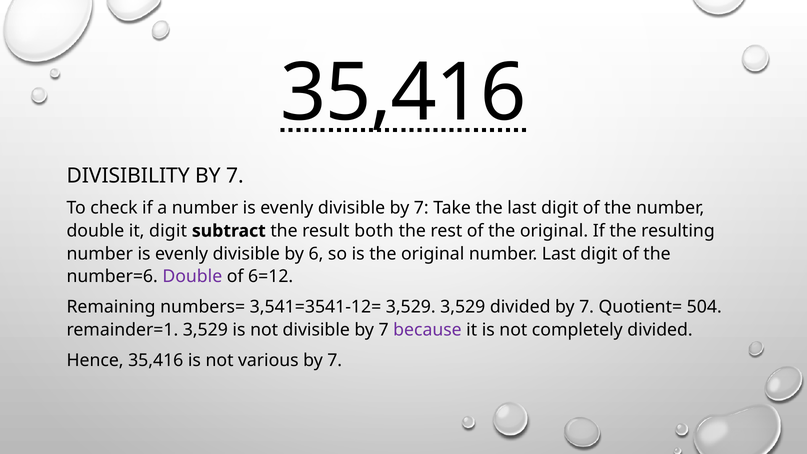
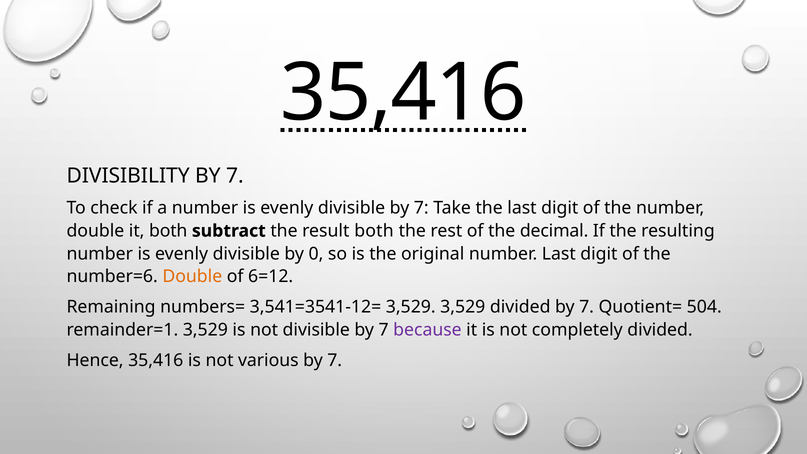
it digit: digit -> both (168, 231)
of the original: original -> decimal (554, 231)
6: 6 -> 0 (316, 254)
Double colour: purple -> orange (192, 277)
